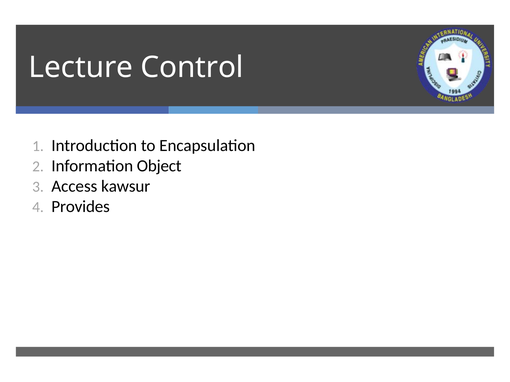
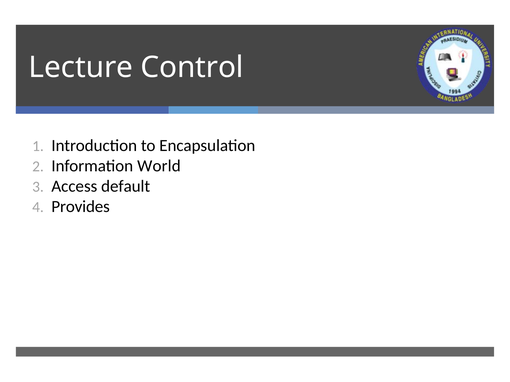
Object: Object -> World (159, 166)
kawsur: kawsur -> default (126, 187)
